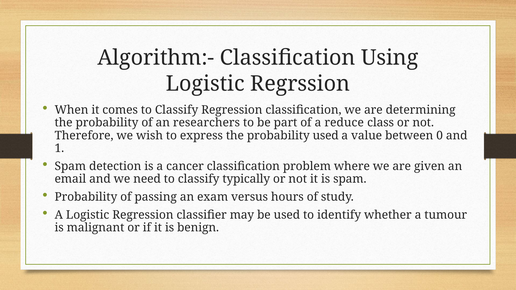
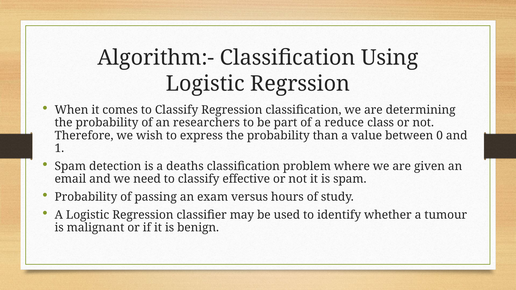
probability used: used -> than (326, 136)
cancer: cancer -> deaths (185, 166)
typically: typically -> effective (246, 179)
